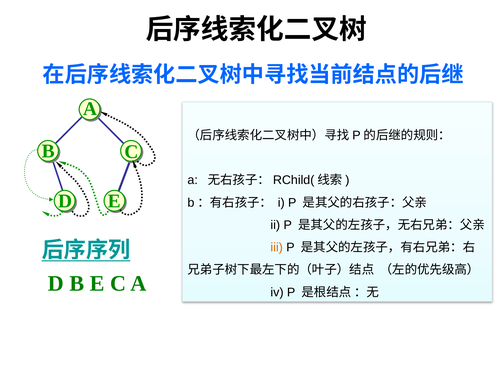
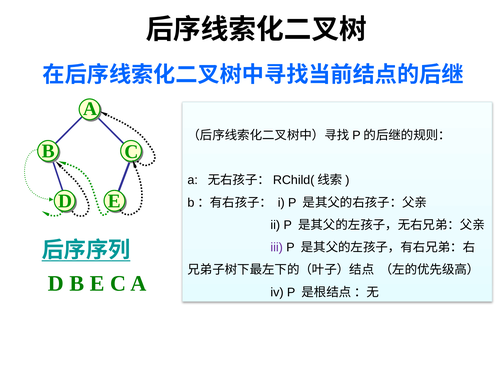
iii colour: orange -> purple (277, 247)
